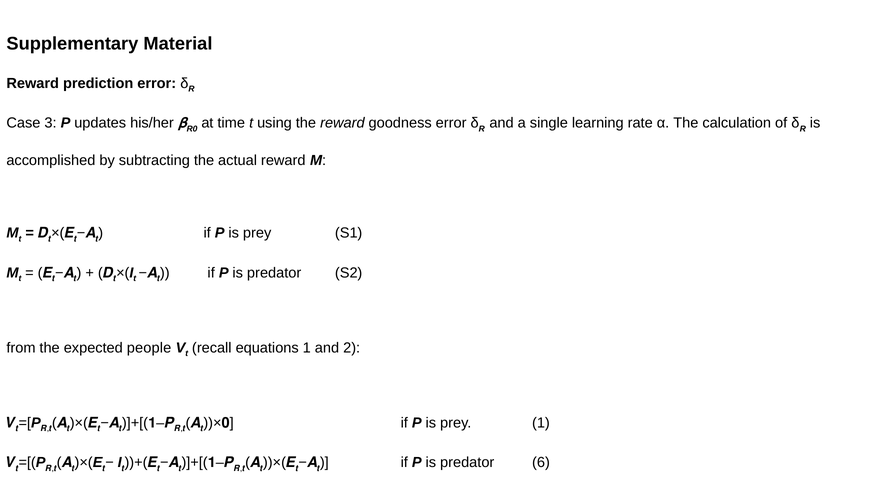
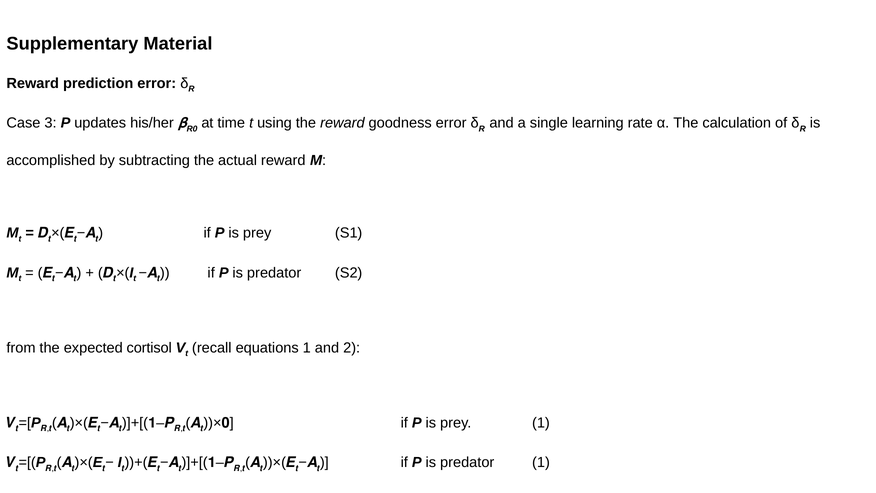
people: people -> cortisol (149, 348)
predator 6: 6 -> 1 (541, 462)
